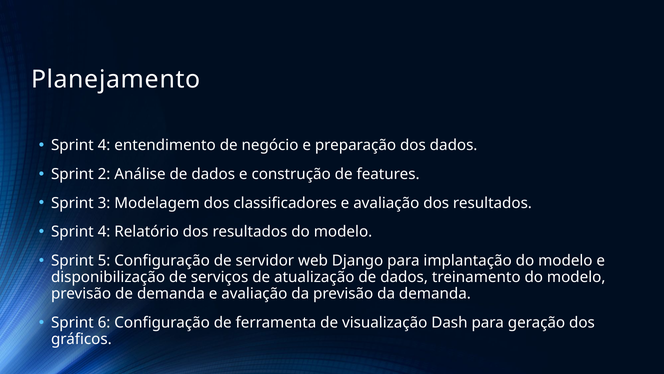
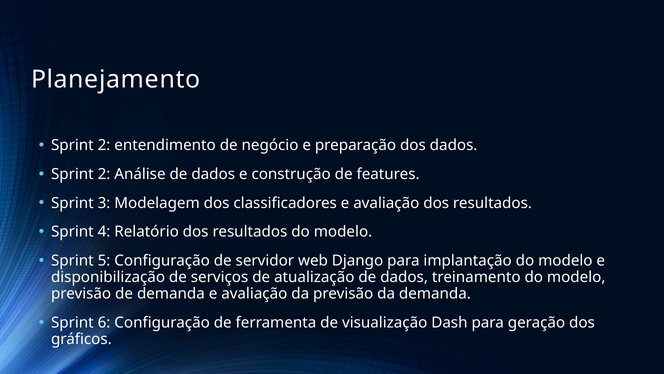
4: 4 -> 2 (104, 145)
